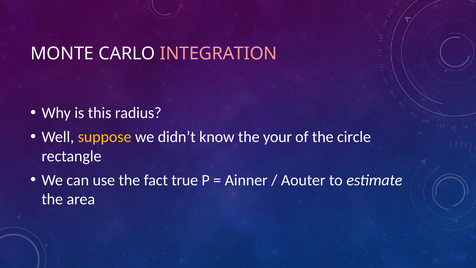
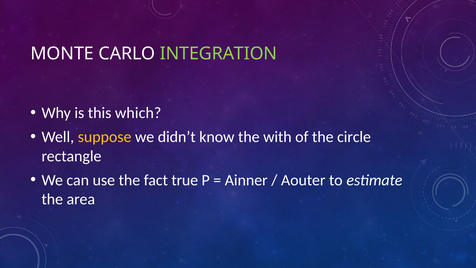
INTEGRATION colour: pink -> light green (218, 53)
radius: radius -> which (138, 113)
your: your -> with (277, 137)
